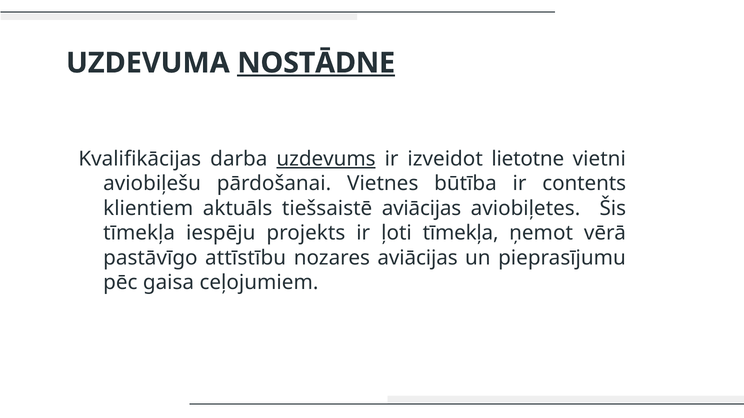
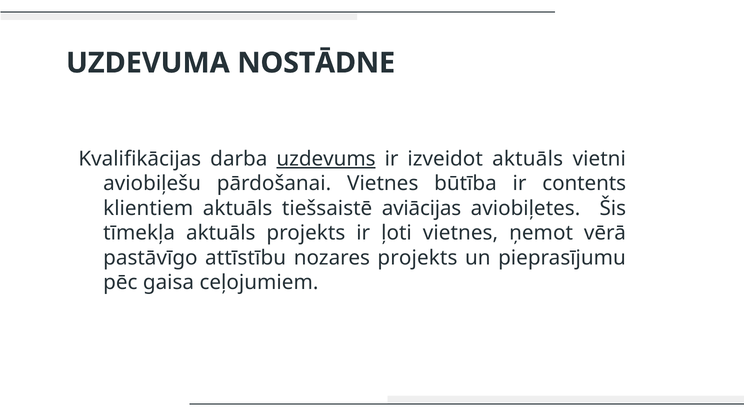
NOSTĀDNE underline: present -> none (316, 63)
izveidot lietotne: lietotne -> aktuāls (528, 159)
tīmekļa iespēju: iespēju -> aktuāls (221, 233)
ļoti tīmekļa: tīmekļa -> vietnes (460, 233)
nozares aviācijas: aviācijas -> projekts (417, 258)
